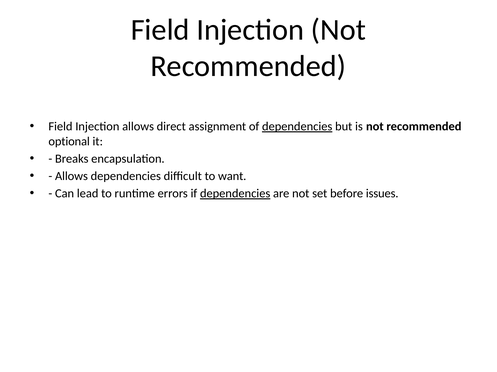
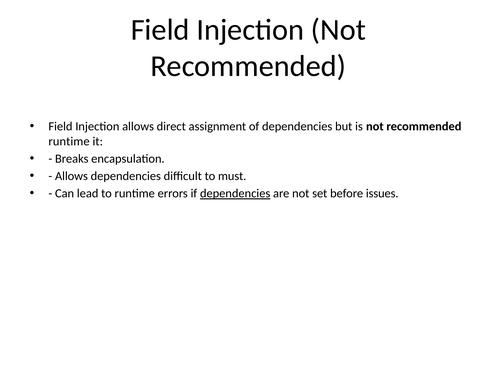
dependencies underline: present -> none (297, 127)
optional: optional -> runtime (69, 142)
want: want -> must (232, 176)
